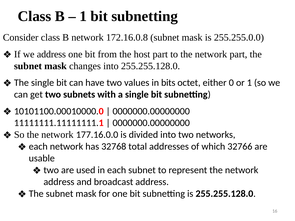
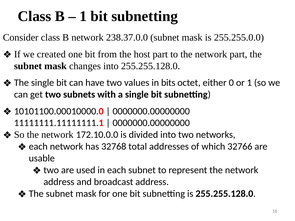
172.16.0.8: 172.16.0.8 -> 238.37.0.0 (127, 38)
we address: address -> created (51, 54)
177.16.0.0: 177.16.0.0 -> 172.10.0.0 (97, 135)
